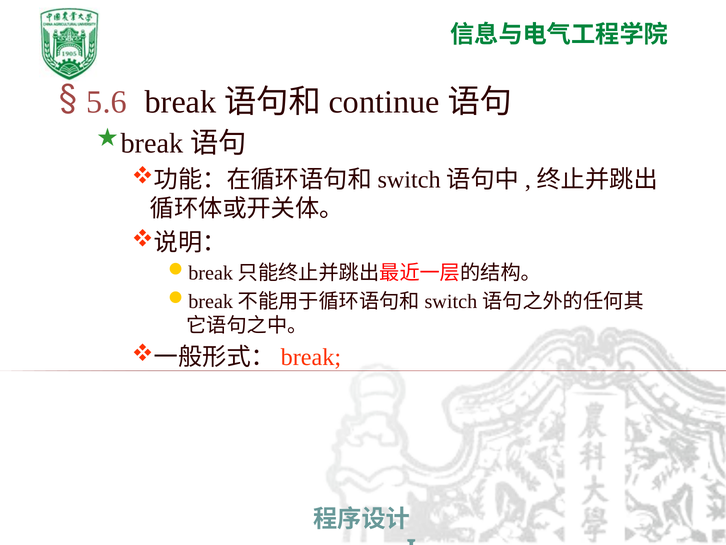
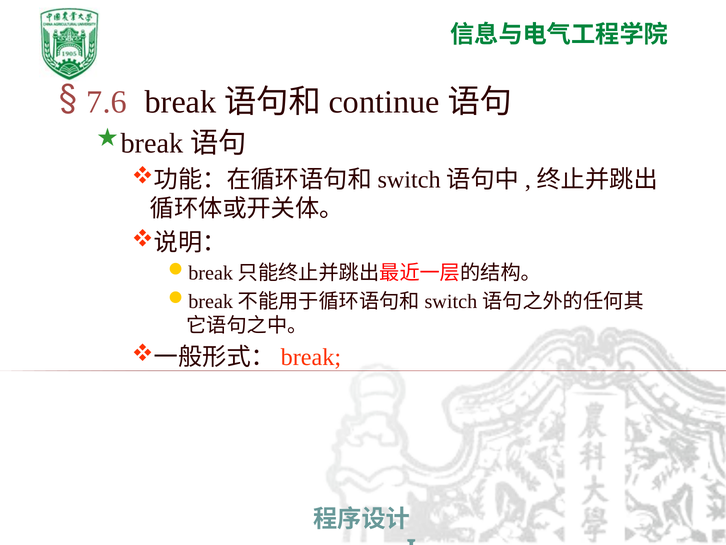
5.6: 5.6 -> 7.6 (107, 102)
